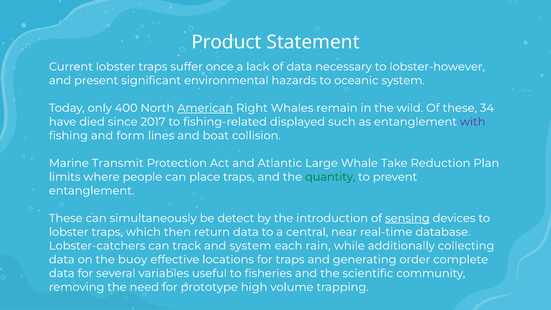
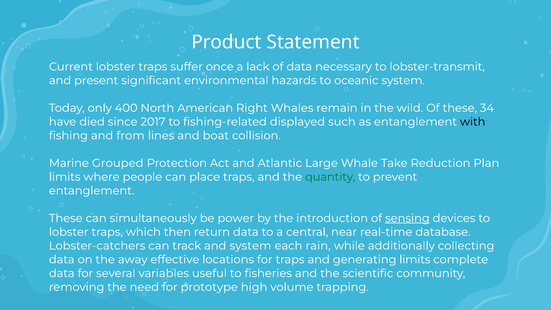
lobster-however: lobster-however -> lobster-transmit (437, 67)
American underline: present -> none (205, 108)
with colour: purple -> black (473, 122)
form: form -> from (130, 136)
Transmit: Transmit -> Grouped (118, 163)
detect: detect -> power (236, 218)
buoy: buoy -> away (133, 260)
generating order: order -> limits (415, 260)
